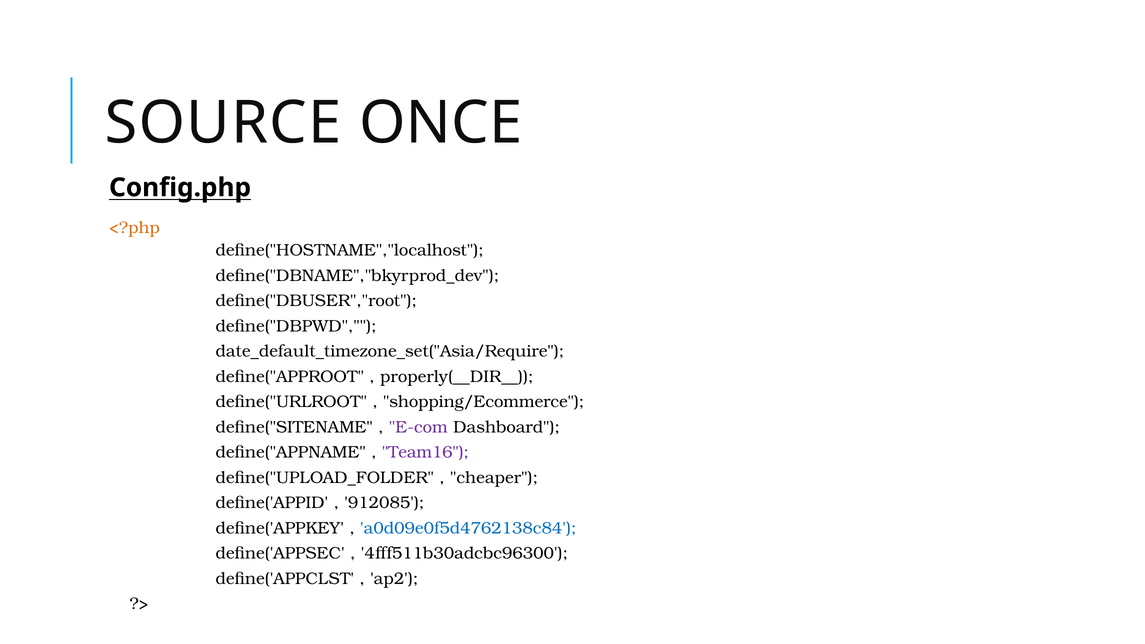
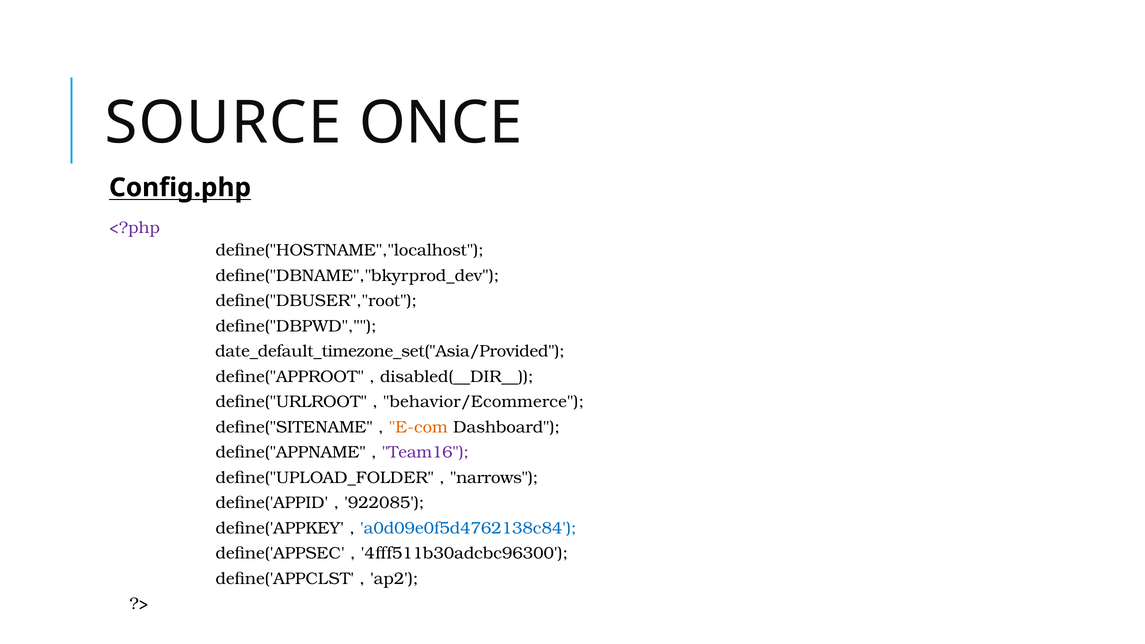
<?php colour: orange -> purple (134, 228)
date_default_timezone_set("Asia/Require: date_default_timezone_set("Asia/Require -> date_default_timezone_set("Asia/Provided (390, 351)
properly(__DIR__: properly(__DIR__ -> disabled(__DIR__ (457, 377)
shopping/Ecommerce: shopping/Ecommerce -> behavior/Ecommerce (484, 402)
E-com colour: purple -> orange (418, 427)
cheaper: cheaper -> narrows (494, 478)
912085: 912085 -> 922085 (384, 503)
